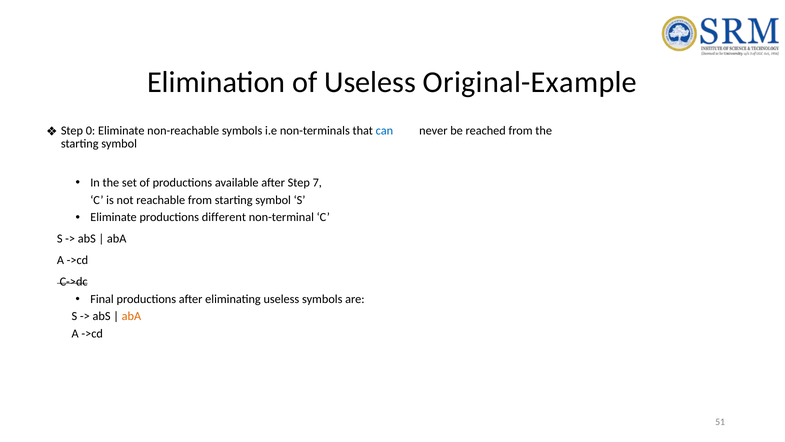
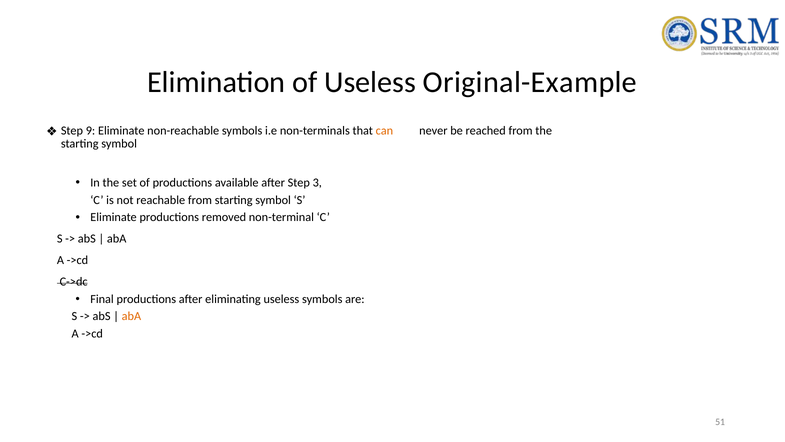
0: 0 -> 9 (91, 130)
can colour: blue -> orange (384, 130)
7: 7 -> 3 (317, 182)
different: different -> removed (224, 217)
